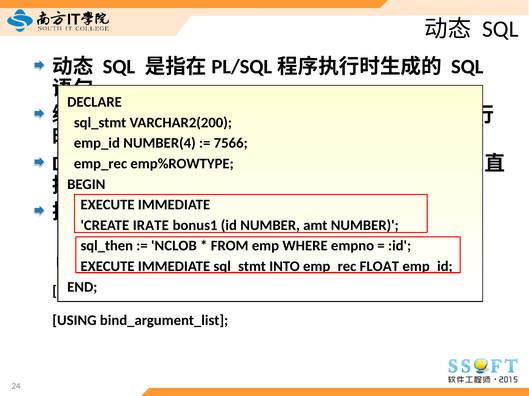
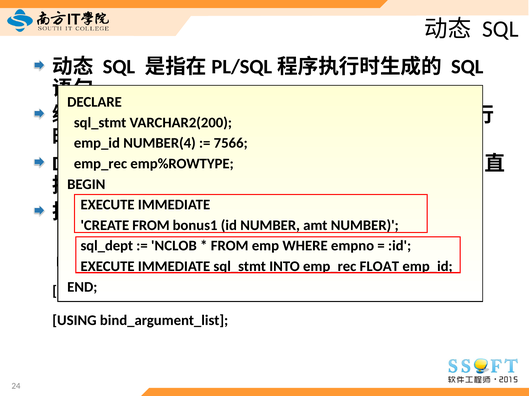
IRATE: IRATE -> FROM (151, 226)
sql_then: sql_then -> sql_dept (107, 246)
